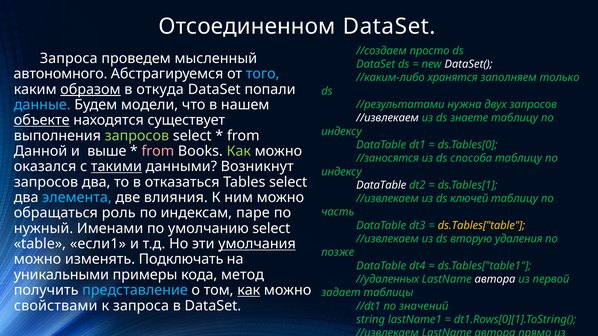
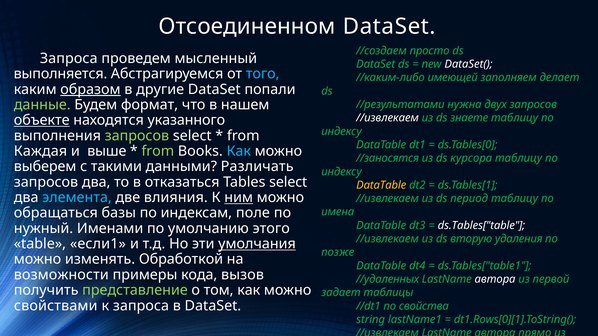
автономного: автономного -> выполняется (61, 74)
хранятся: хранятся -> имеющей (453, 78)
только: только -> делает (560, 78)
откуда: откуда -> другие (160, 89)
данные colour: light blue -> light green (42, 105)
модели: модели -> формат (150, 105)
существует: существует -> указанного (186, 120)
Данной: Данной -> Каждая (40, 151)
from colour: pink -> light green (158, 151)
Как colour: light green -> light blue (239, 151)
способа: способа -> курсора (471, 158)
оказался: оказался -> выберем (45, 167)
такими underline: present -> none (116, 167)
Возникнут: Возникнут -> Различать (257, 167)
DataTable colour: white -> yellow (381, 185)
ним underline: none -> present (239, 198)
ключей: ключей -> период (469, 199)
часть: часть -> имена (338, 212)
роль: роль -> базы (119, 213)
паре: паре -> поле (253, 213)
ds.Tables["table colour: yellow -> white (481, 226)
умолчанию select: select -> этого (271, 229)
Подключать: Подключать -> Обработкой (181, 260)
уникальными: уникальными -> возможности (61, 275)
метод: метод -> вызов (242, 275)
представление colour: light blue -> light green (135, 291)
как underline: present -> none (249, 291)
значений: значений -> свойства (424, 306)
